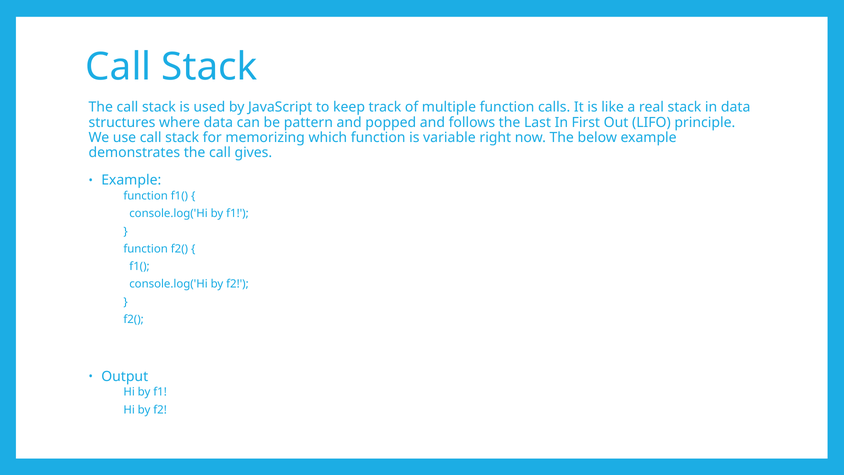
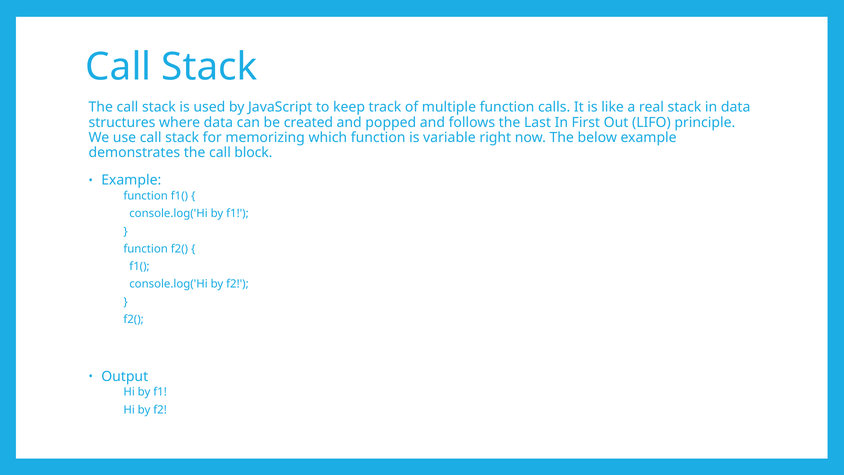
pattern: pattern -> created (308, 122)
gives: gives -> block (253, 153)
